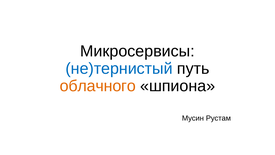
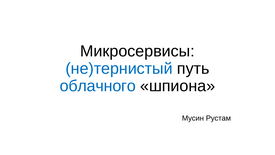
облачного colour: orange -> blue (98, 86)
